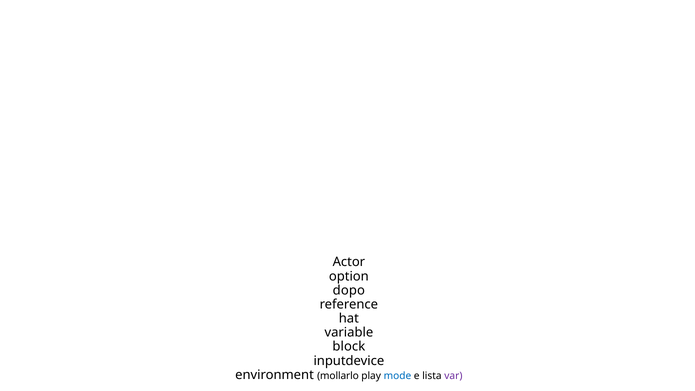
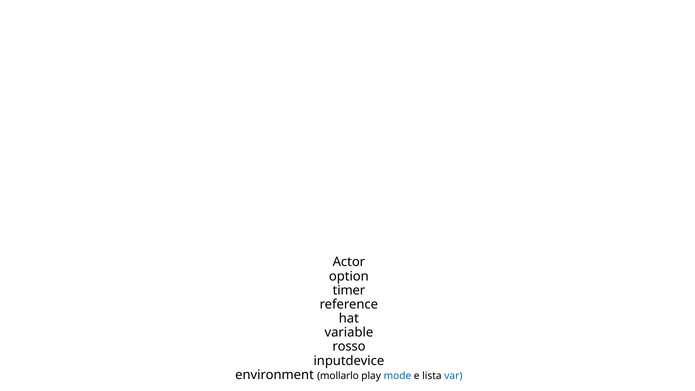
dopo: dopo -> timer (349, 290)
block: block -> rosso (349, 347)
var colour: purple -> blue (453, 376)
